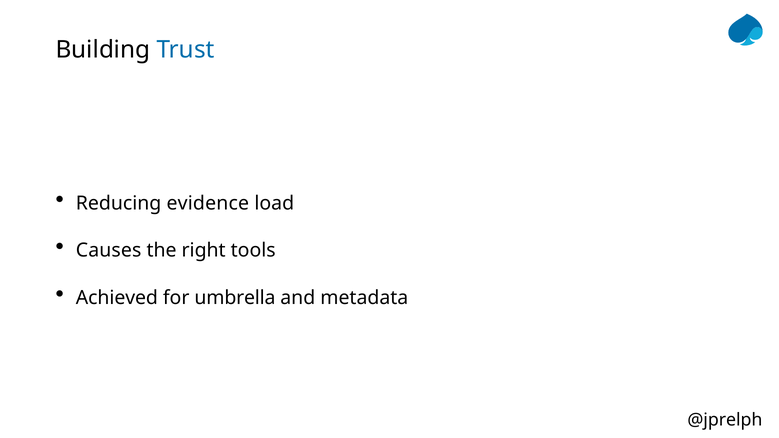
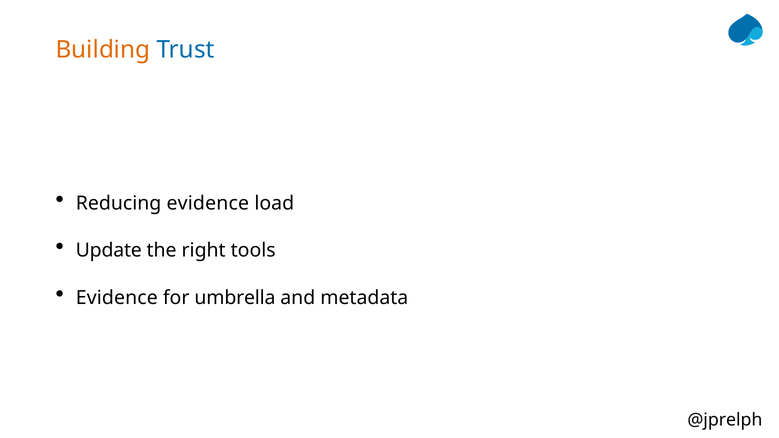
Building colour: black -> orange (103, 50)
Causes: Causes -> Update (109, 250)
Achieved: Achieved -> Evidence (117, 298)
